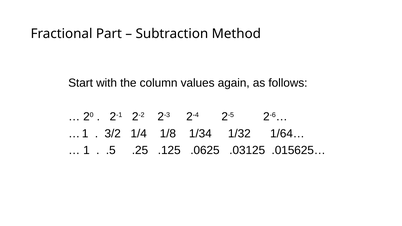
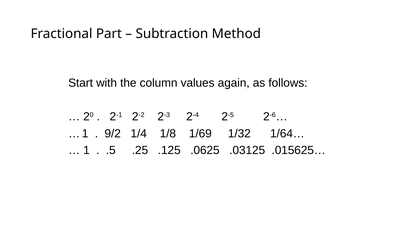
3/2: 3/2 -> 9/2 (113, 134)
1/34: 1/34 -> 1/69 (200, 134)
